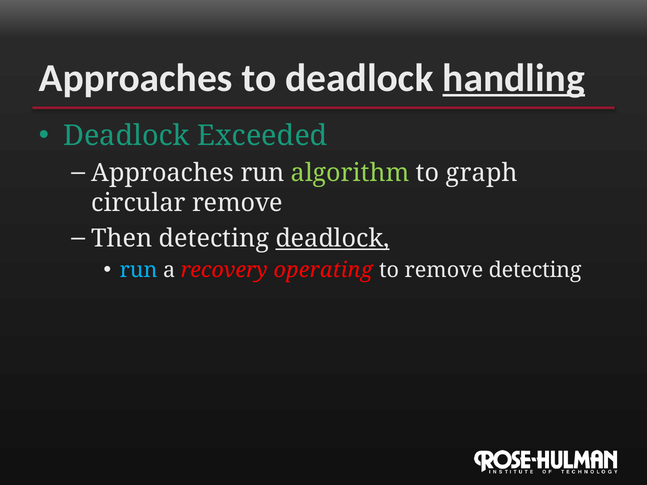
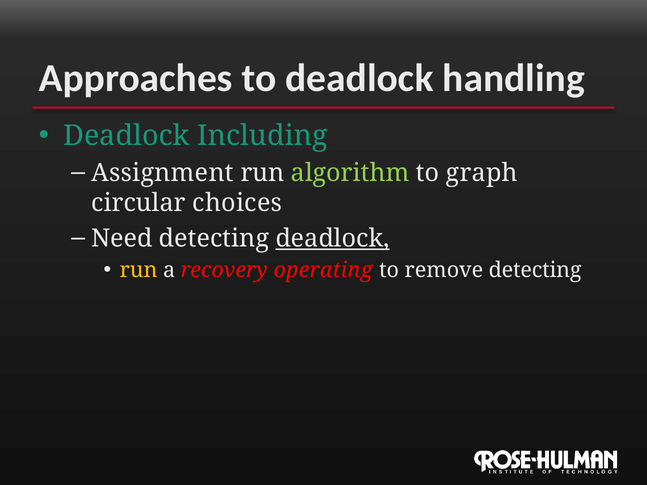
handling underline: present -> none (514, 78)
Exceeded: Exceeded -> Including (262, 136)
Approaches: Approaches -> Assignment (163, 173)
circular remove: remove -> choices (237, 203)
Then: Then -> Need (122, 238)
run colour: light blue -> yellow (139, 270)
